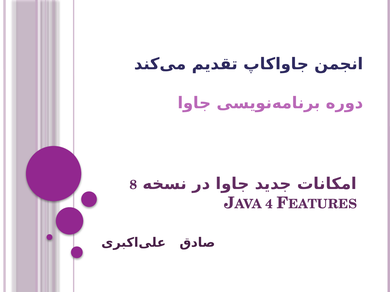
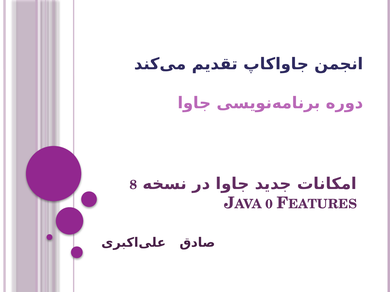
4: 4 -> 0 (269, 205)
